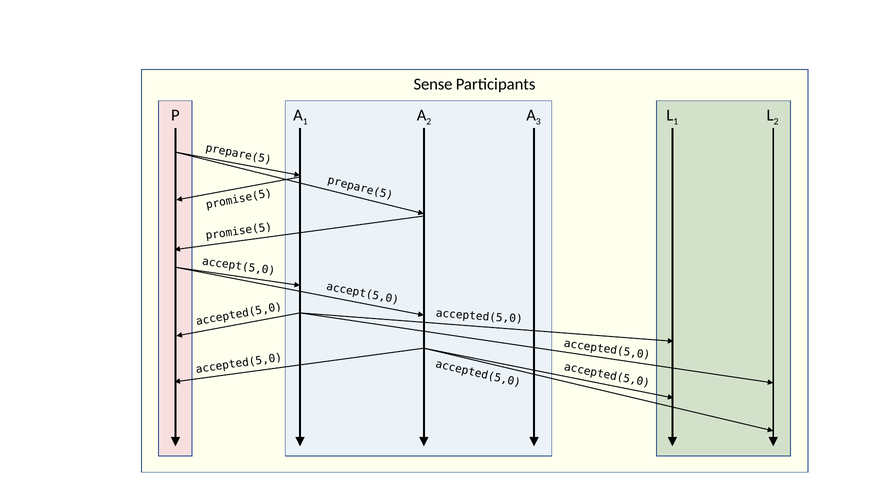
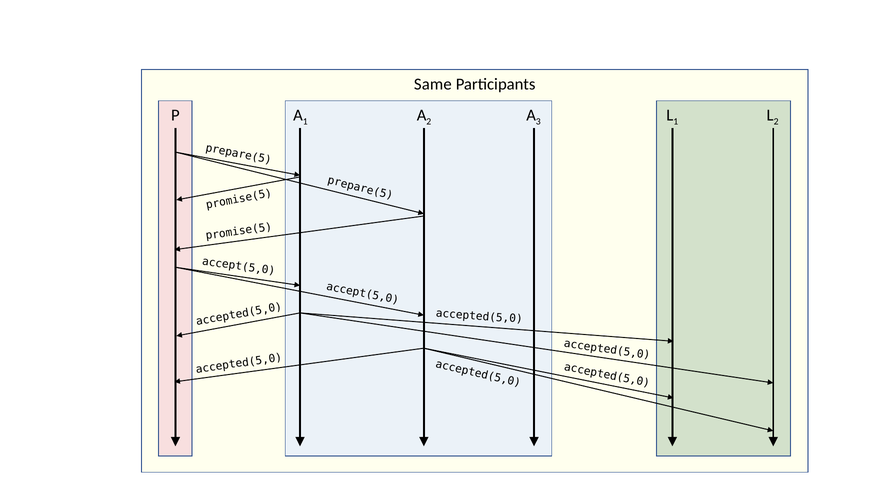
Sense: Sense -> Same (433, 84)
